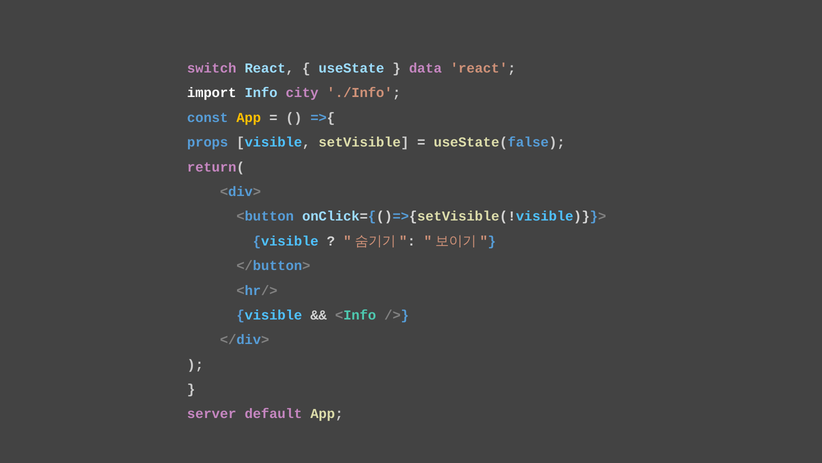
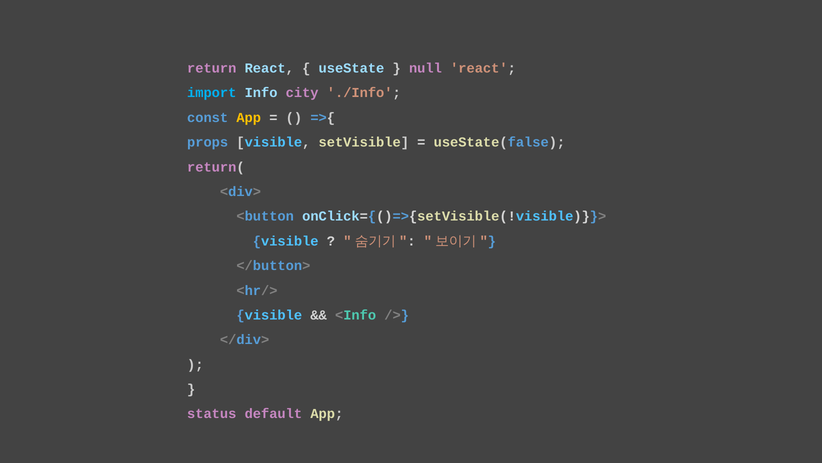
switch: switch -> return (212, 68)
data: data -> null (425, 68)
import colour: white -> light blue (212, 93)
server: server -> status (212, 413)
